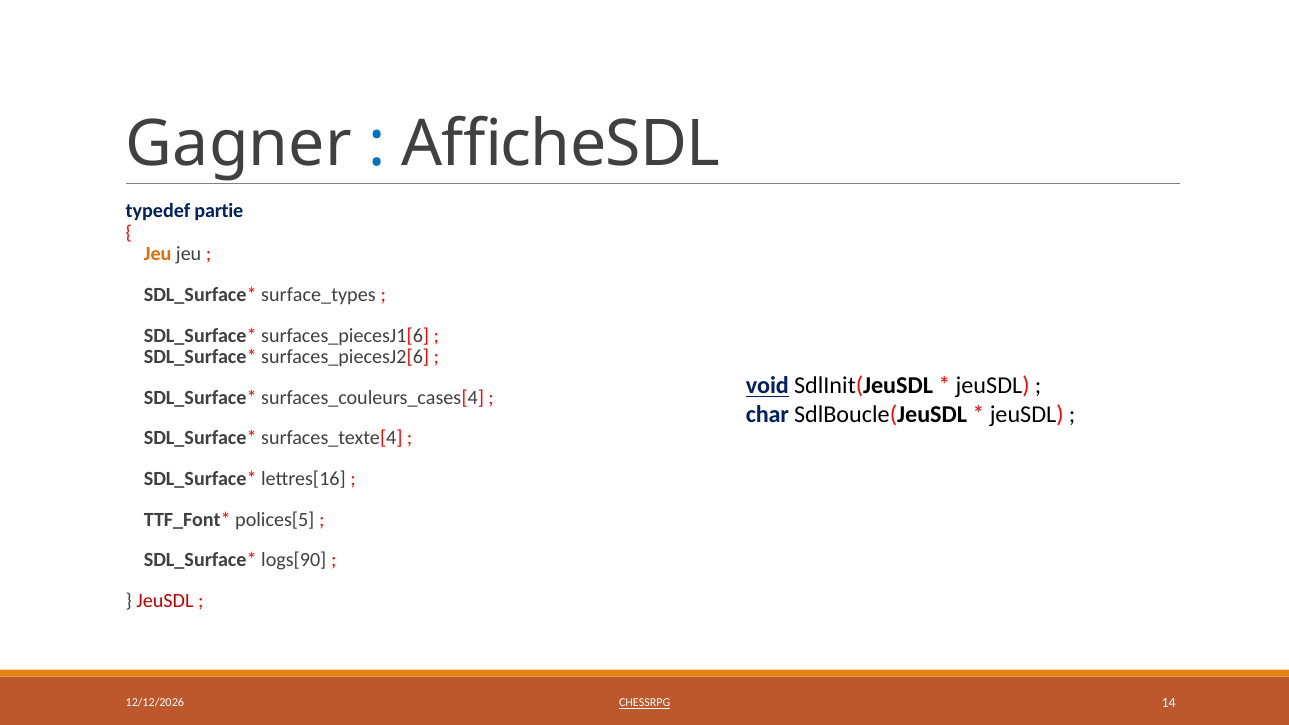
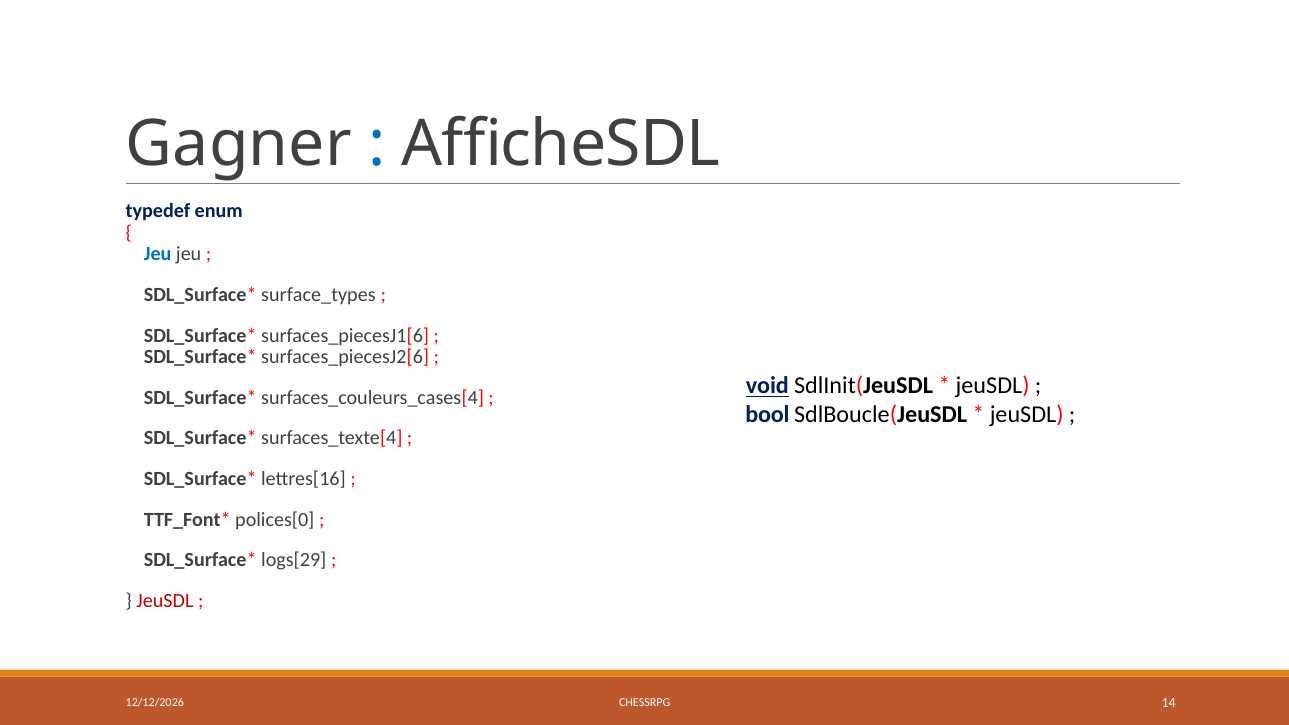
partie: partie -> enum (219, 211)
Jeu colour: orange -> blue (158, 254)
char: char -> bool (767, 415)
polices[5: polices[5 -> polices[0 (275, 519)
logs[90: logs[90 -> logs[29 (294, 560)
CHESSRPG underline: present -> none (645, 703)
